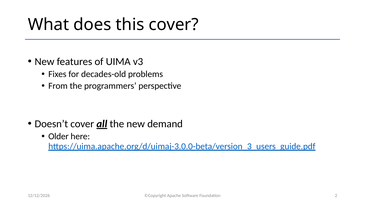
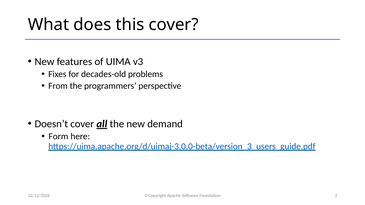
Older: Older -> Form (58, 137)
